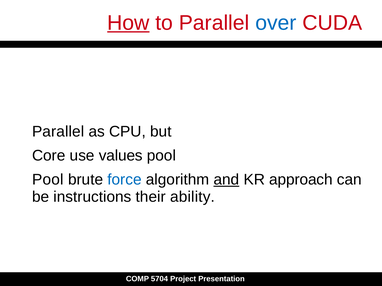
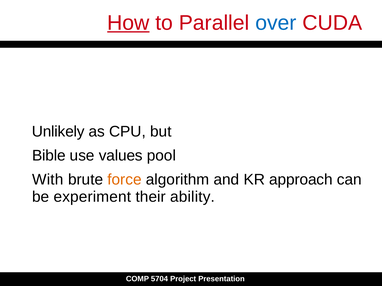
Parallel: Parallel -> Unlikely (58, 132)
Core: Core -> Bible (49, 156)
Pool: Pool -> With (48, 180)
force colour: blue -> orange (124, 180)
and underline: present -> none (226, 180)
instructions: instructions -> experiment (92, 197)
